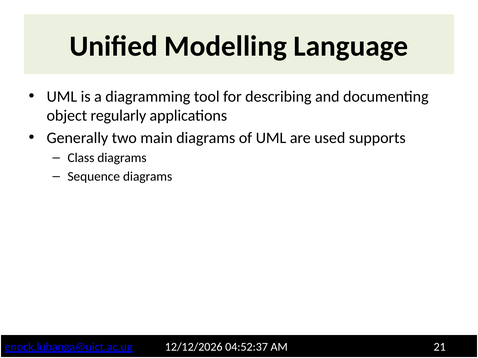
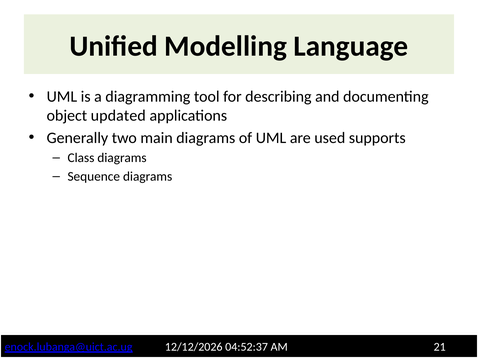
regularly: regularly -> updated (118, 116)
